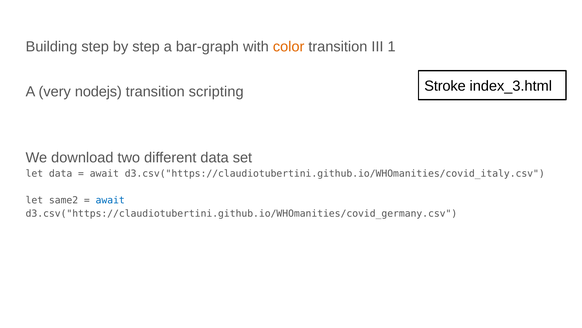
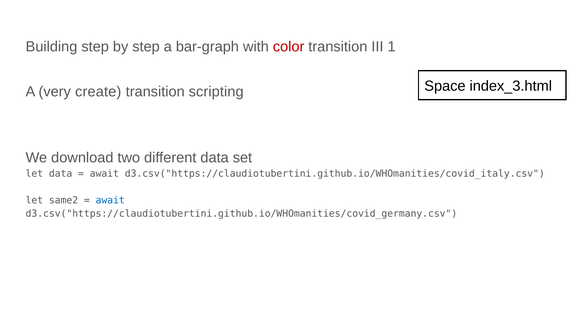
color colour: orange -> red (289, 47)
Stroke: Stroke -> Space (445, 86)
nodejs: nodejs -> create (98, 92)
